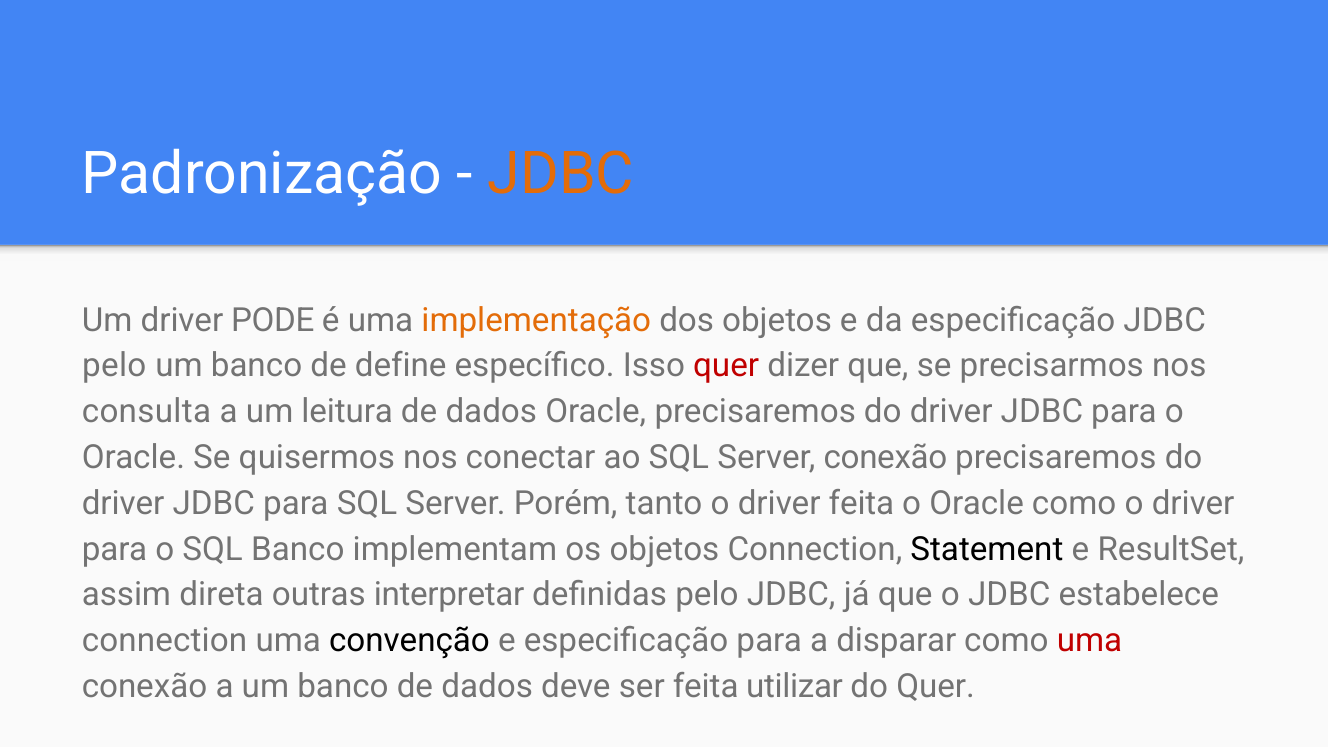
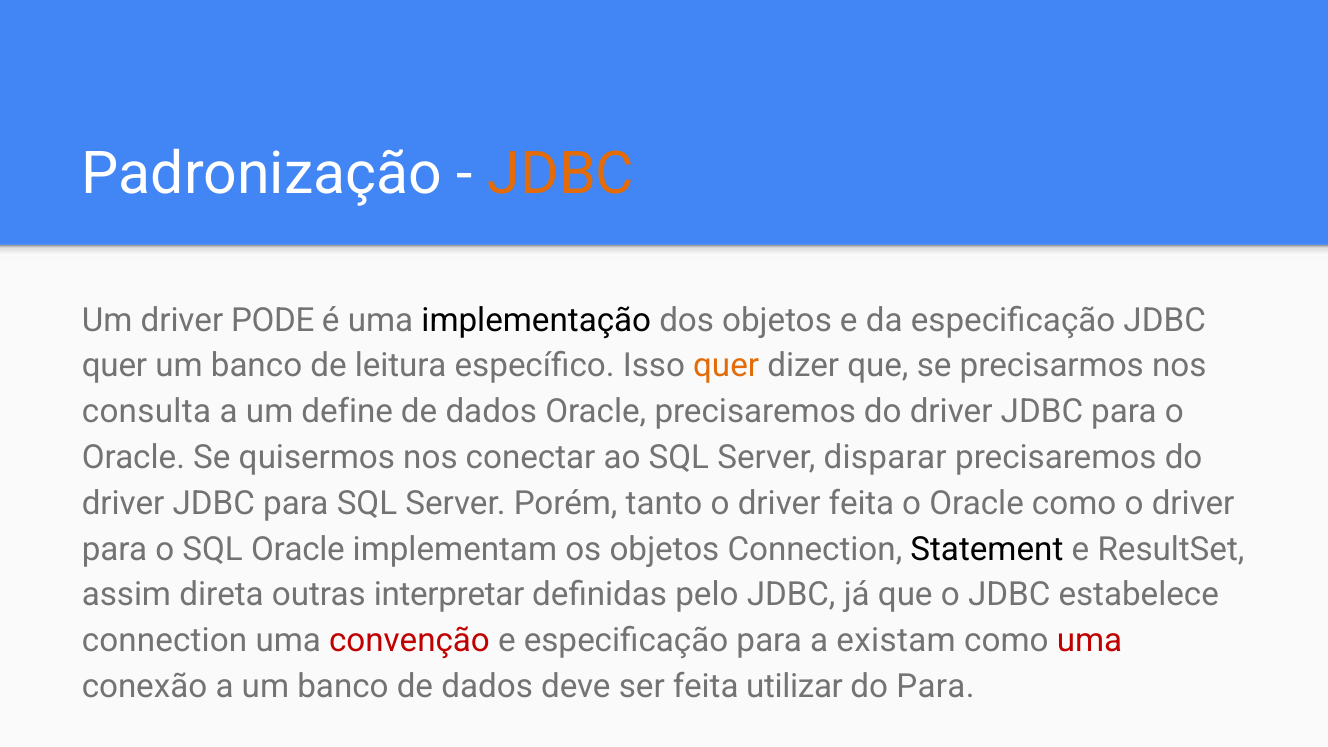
implementação colour: orange -> black (536, 320)
pelo: pelo -> quer (115, 366)
define: define -> leitura (401, 366)
quer colour: red -> orange (726, 366)
leitura: leitura -> define (347, 412)
Server conexão: conexão -> disparar (885, 458)
SQL Banco: Banco -> Oracle (298, 549)
convenção colour: black -> red (410, 641)
disparar: disparar -> existam (896, 641)
do Quer: Quer -> Para (935, 687)
